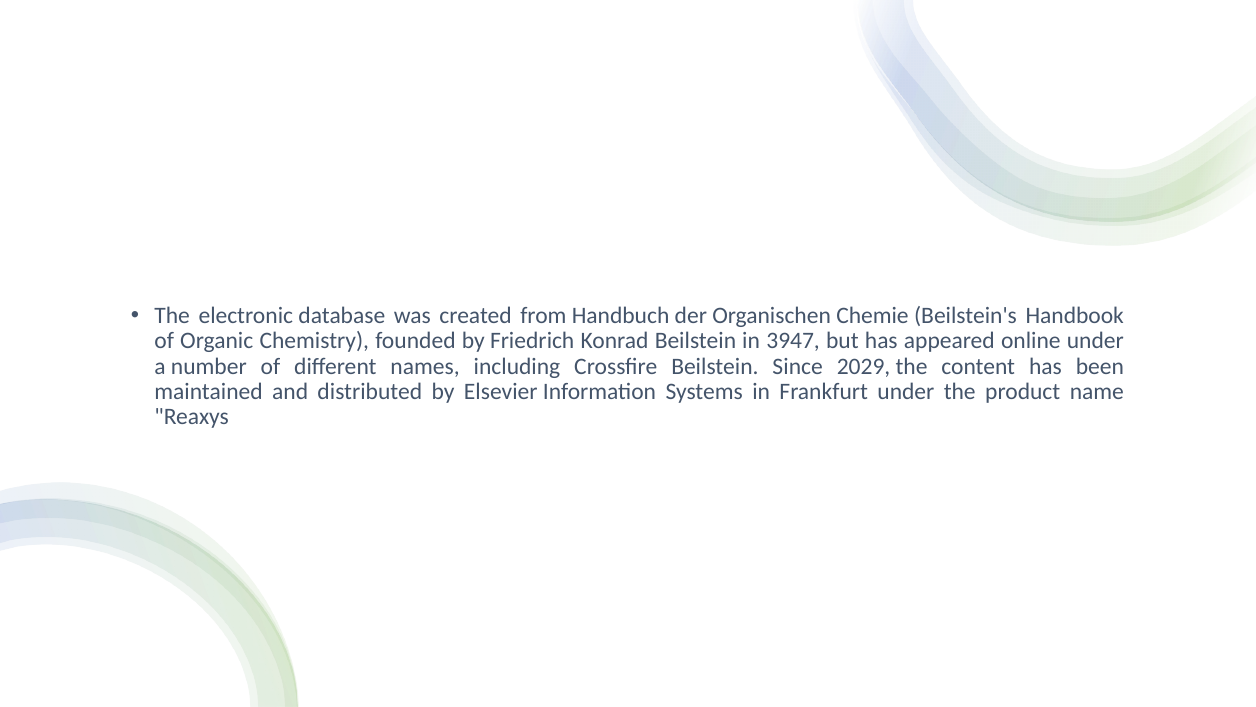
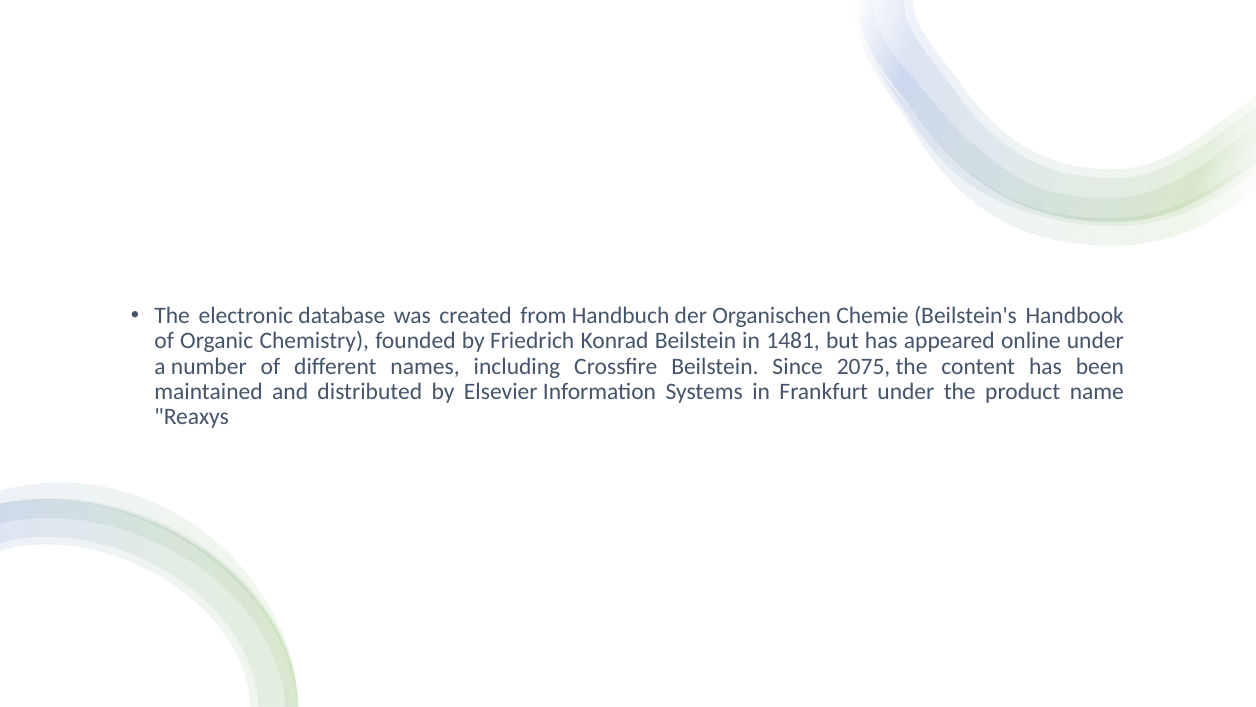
3947: 3947 -> 1481 (793, 341)
2029: 2029 -> 2075 (864, 366)
